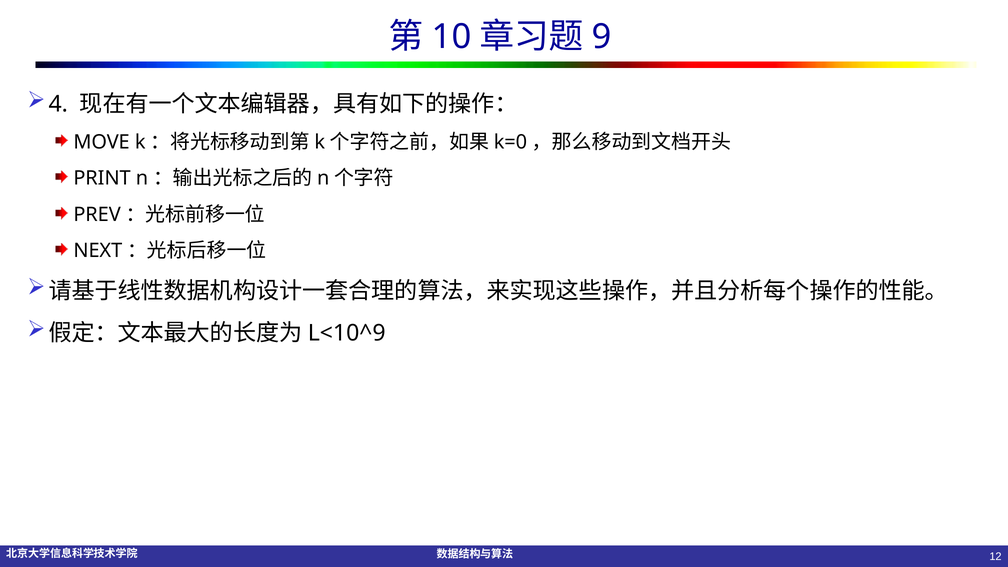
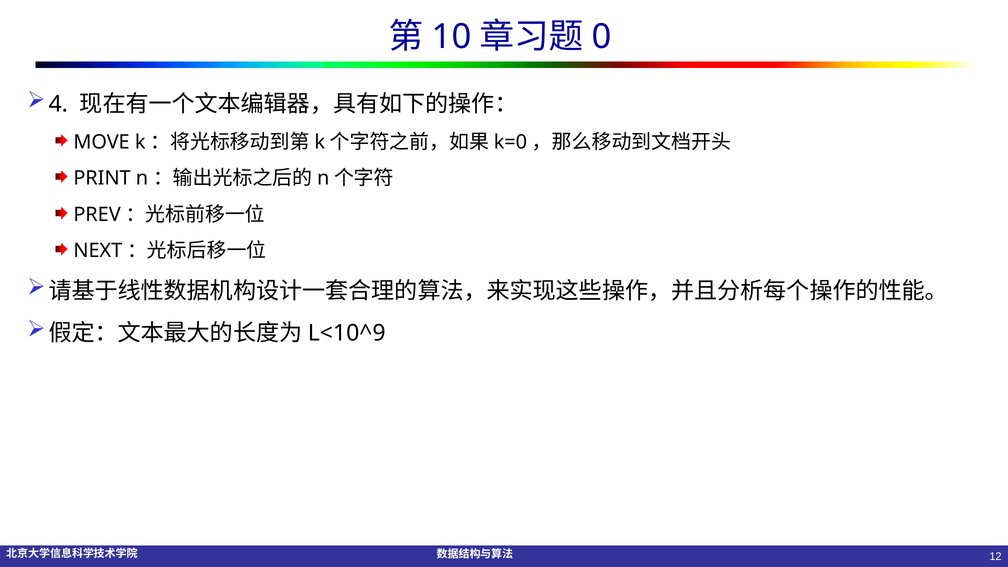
9: 9 -> 0 (602, 37)
